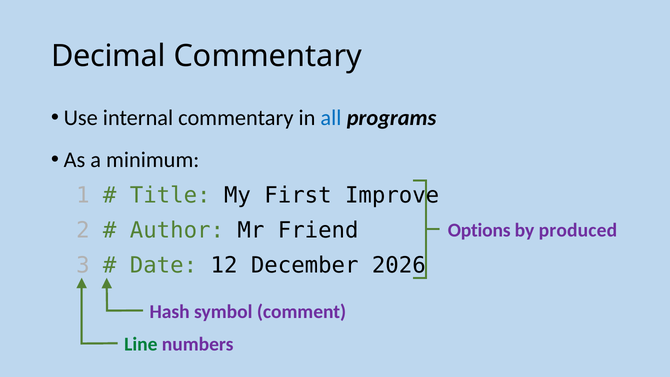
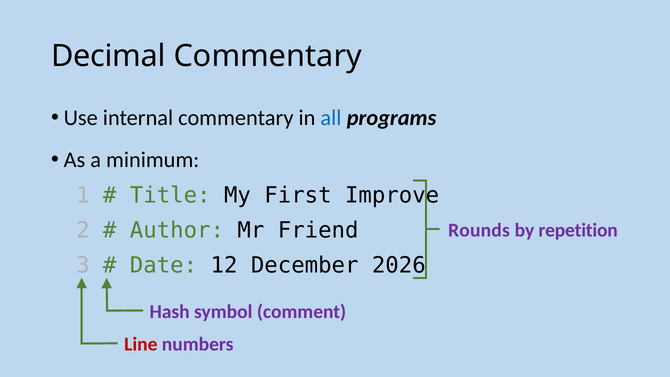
Options: Options -> Rounds (479, 230)
produced: produced -> repetition (578, 230)
Line colour: green -> red (141, 344)
